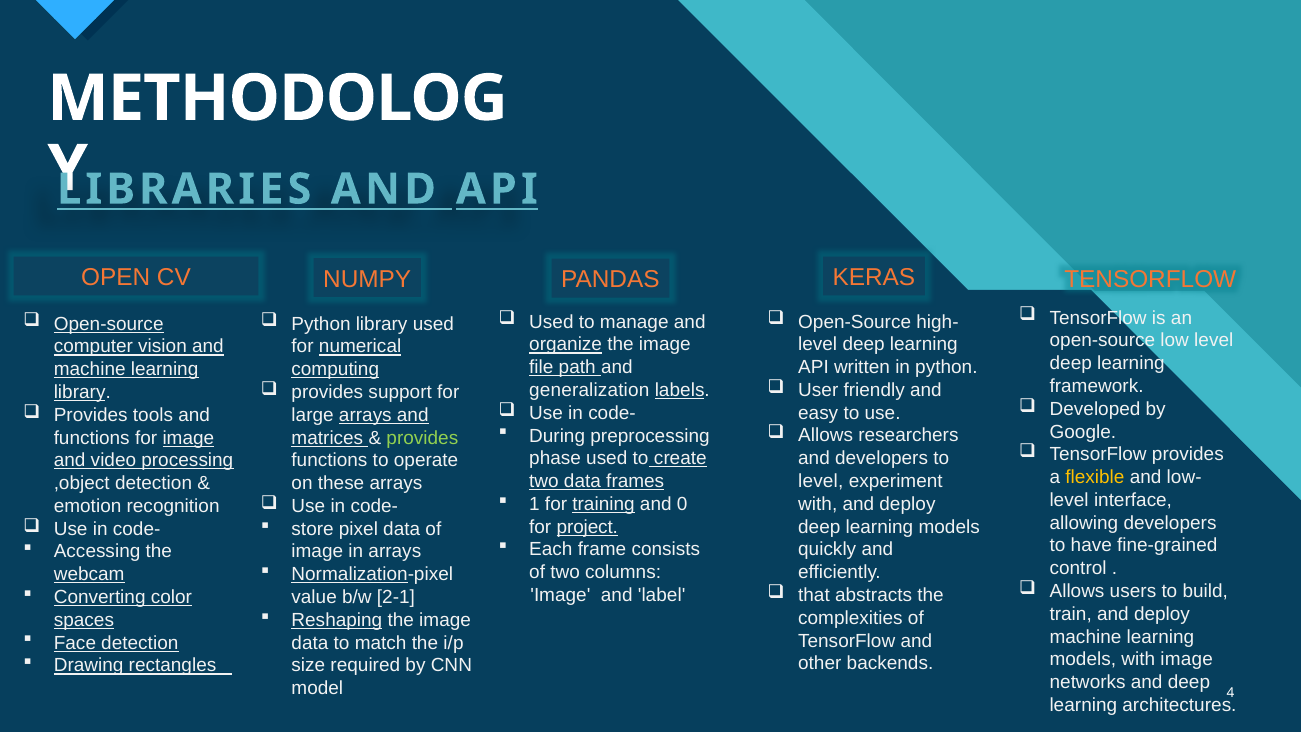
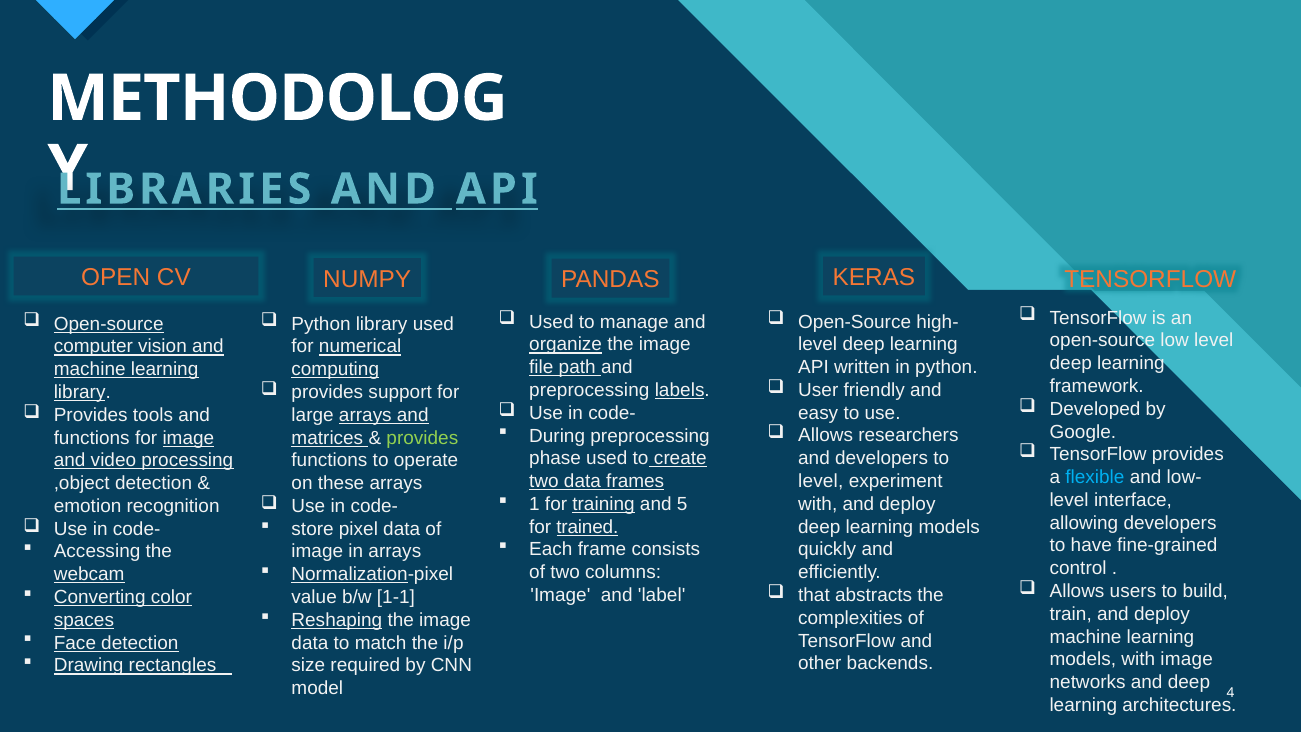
generalization: generalization -> preprocessing (589, 390)
flexible colour: yellow -> light blue (1095, 477)
0: 0 -> 5 (682, 504)
project: project -> trained (587, 527)
2-1: 2-1 -> 1-1 (396, 597)
